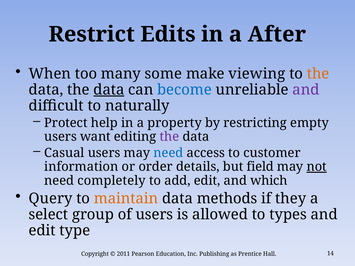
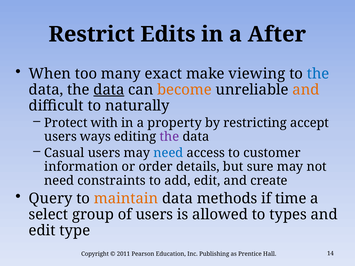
some: some -> exact (163, 74)
the colour: orange -> blue (318, 74)
become colour: blue -> orange (184, 90)
and colour: purple -> orange (306, 90)
help: help -> with (104, 123)
empty: empty -> accept (310, 123)
want: want -> ways (95, 137)
field: field -> sure (260, 167)
not underline: present -> none (317, 167)
completely: completely -> constraints (112, 181)
which: which -> create (269, 181)
they: they -> time (291, 199)
